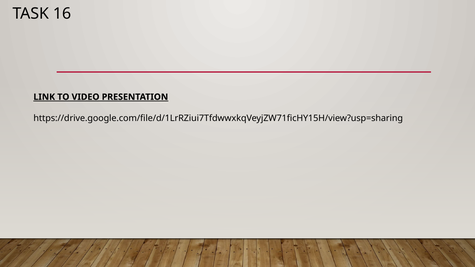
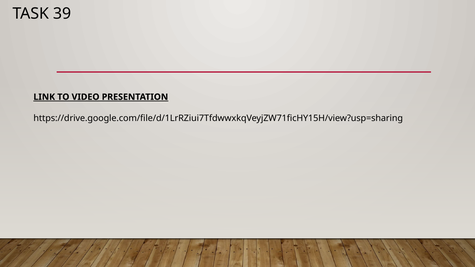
16: 16 -> 39 (62, 14)
